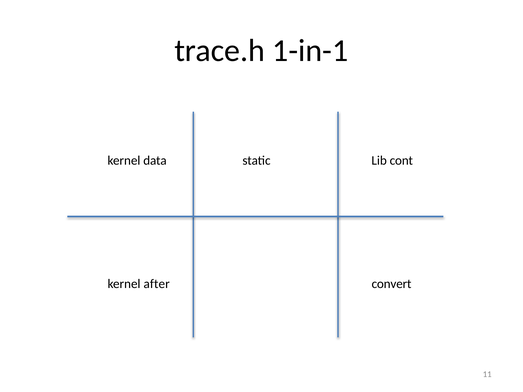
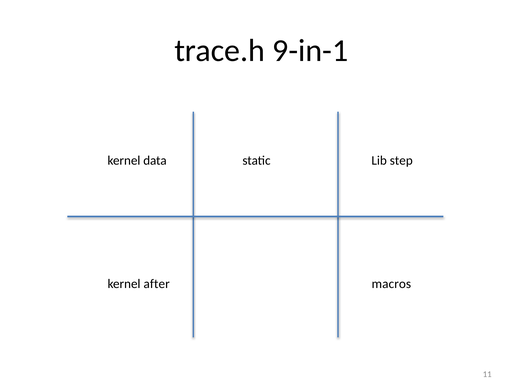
1-in-1: 1-in-1 -> 9-in-1 (310, 51)
cont: cont -> step (401, 161)
convert: convert -> macros (391, 284)
